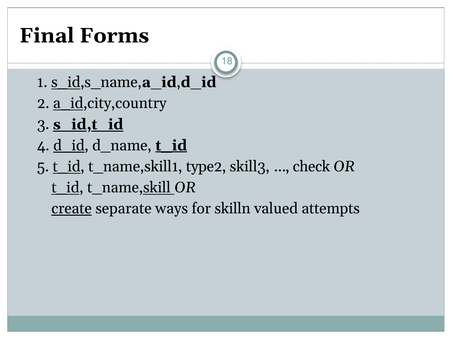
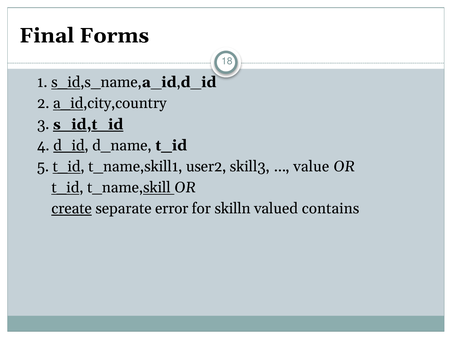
t_id underline: present -> none (171, 145)
type2: type2 -> user2 (206, 167)
check: check -> value (311, 167)
ways: ways -> error (172, 209)
attempts: attempts -> contains (331, 209)
